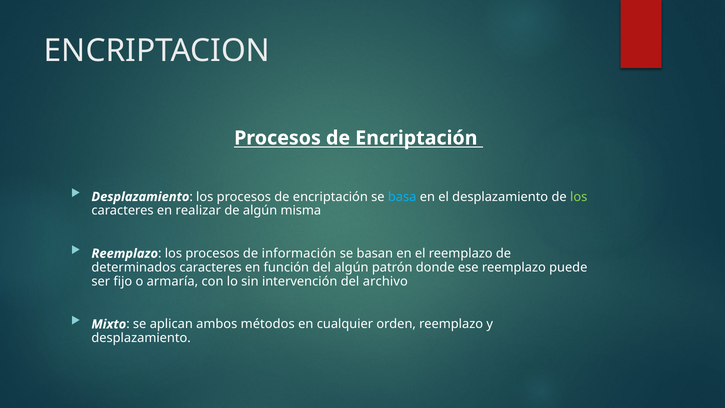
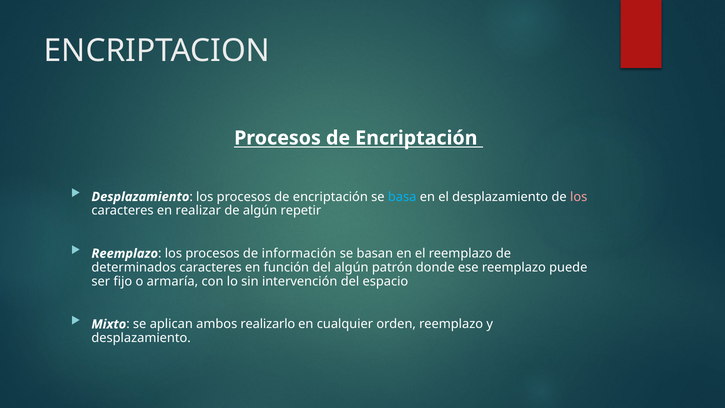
los colour: light green -> pink (579, 197)
misma: misma -> repetir (301, 211)
archivo: archivo -> espacio (385, 281)
métodos: métodos -> realizarlo (268, 324)
